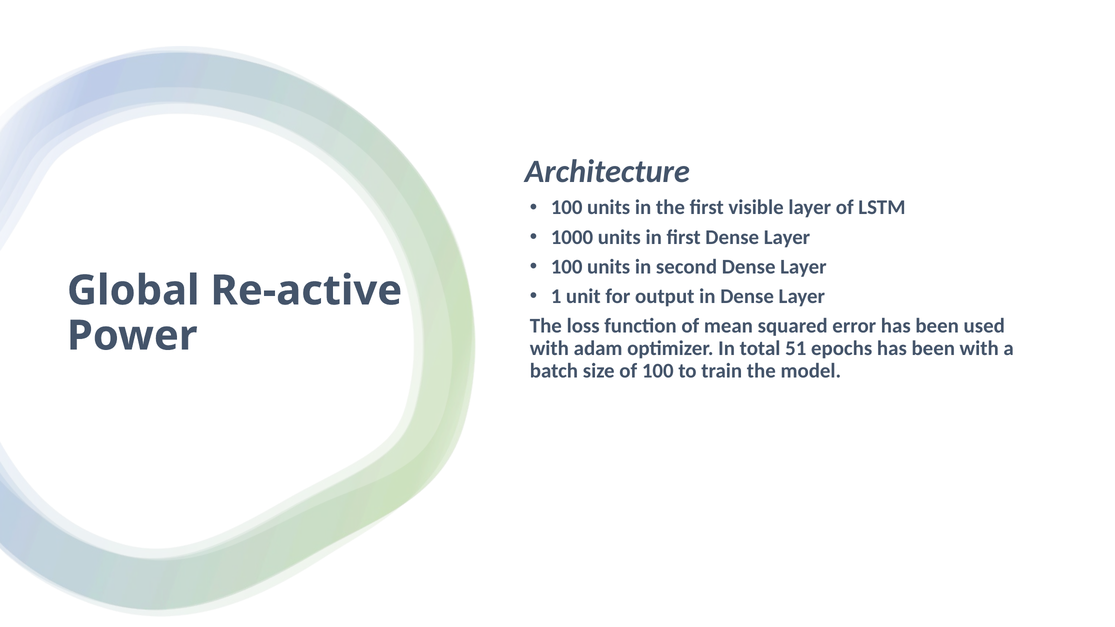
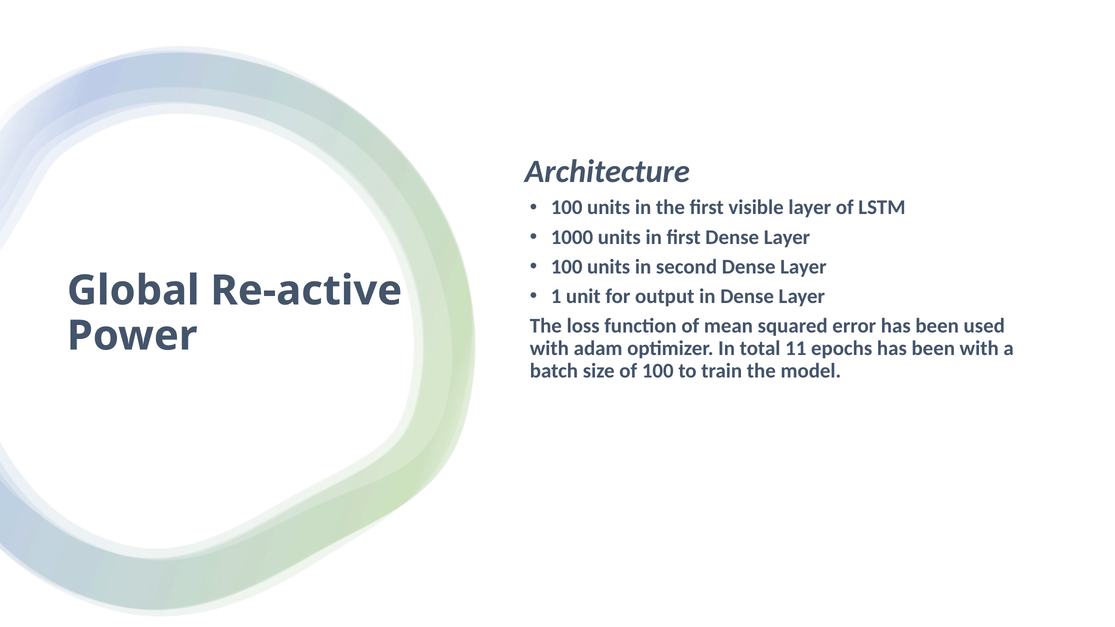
51: 51 -> 11 (796, 348)
